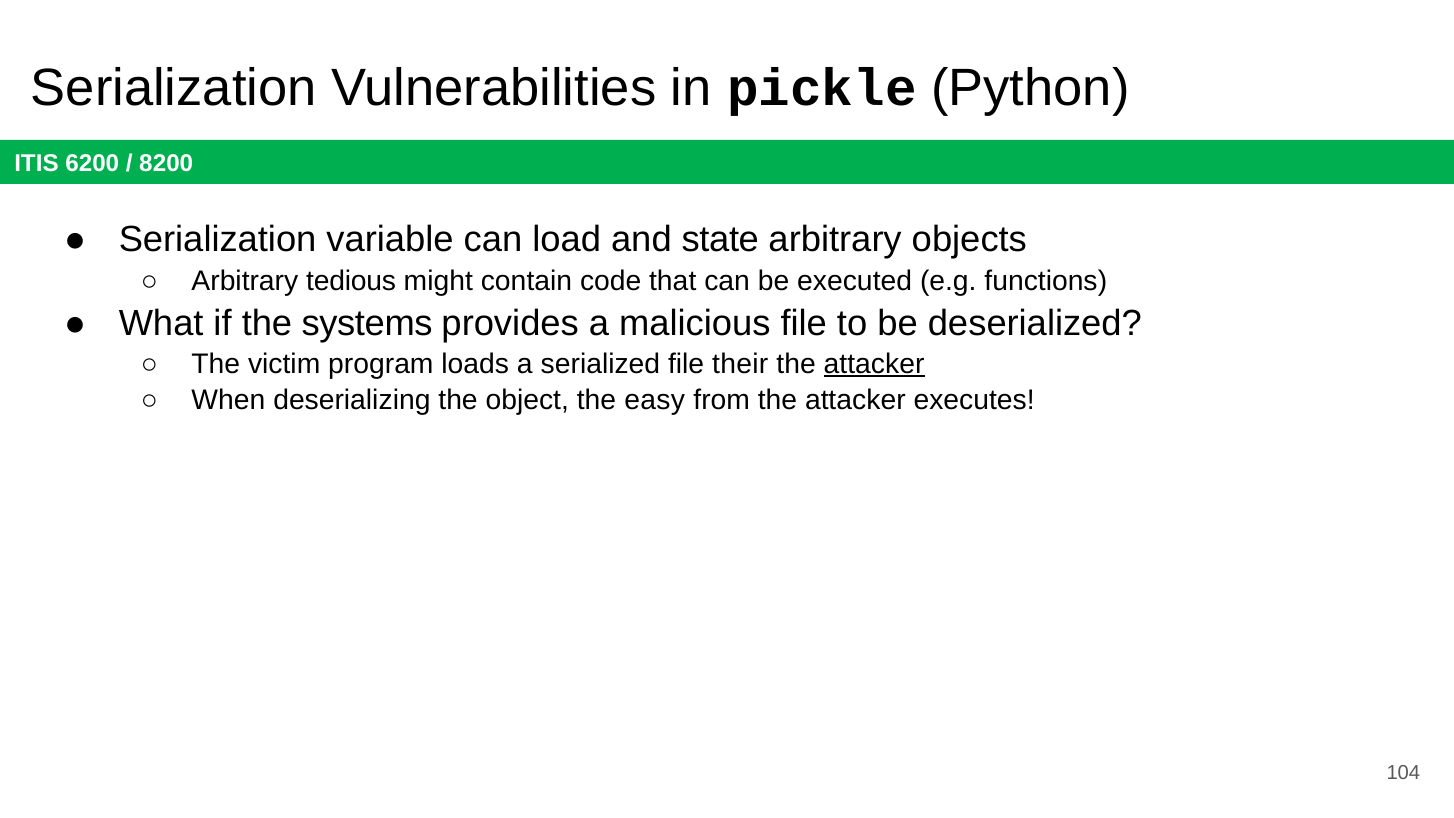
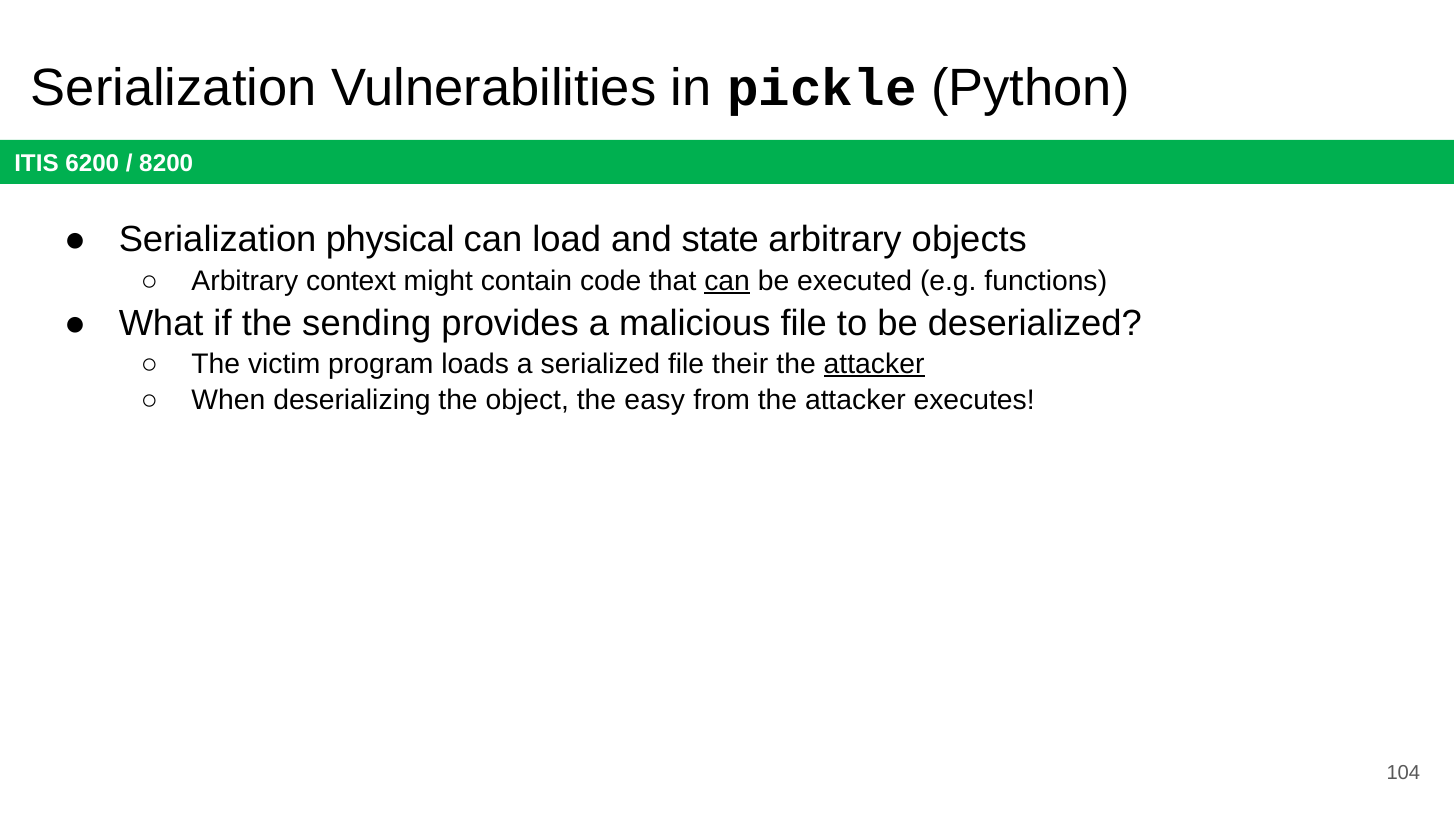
variable: variable -> physical (390, 240)
tedious: tedious -> context (351, 281)
can underline: none -> present (727, 281)
systems: systems -> sending (367, 323)
